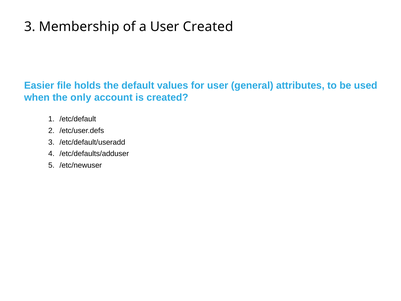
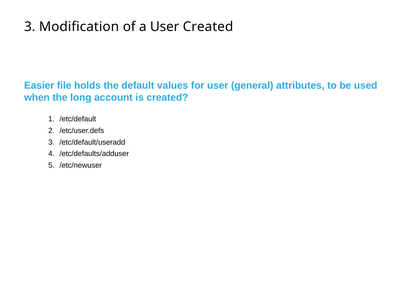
Membership: Membership -> Modification (79, 27)
only: only -> long (81, 97)
